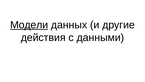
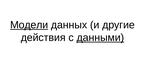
данными underline: none -> present (100, 37)
